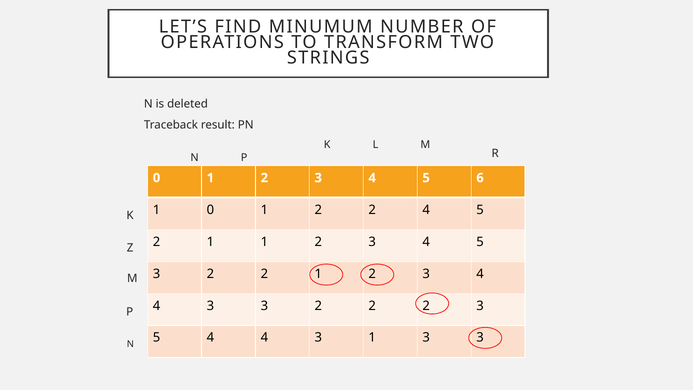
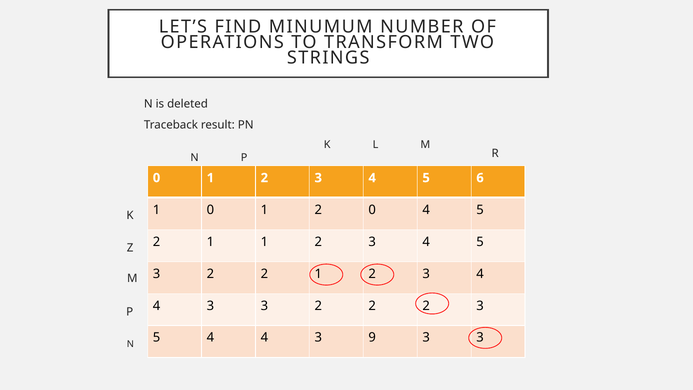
1 2 2: 2 -> 0 (372, 210)
3 1: 1 -> 9 (372, 338)
